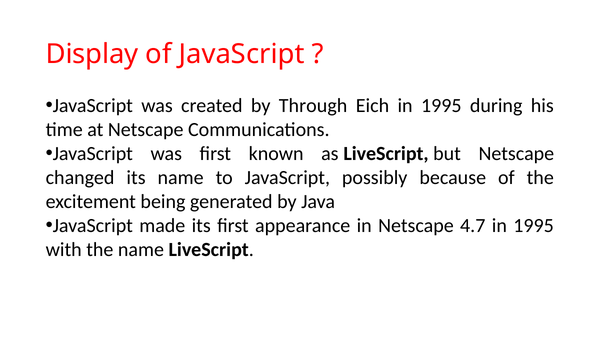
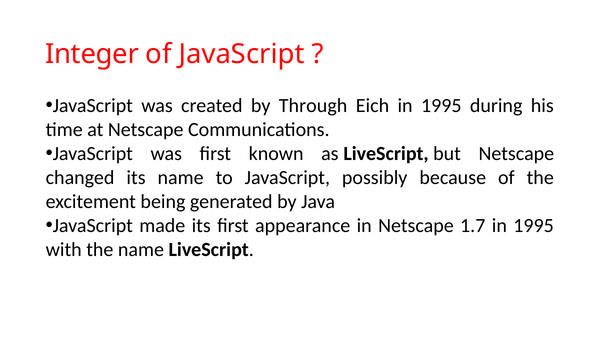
Display: Display -> Integer (92, 54)
4.7: 4.7 -> 1.7 (473, 225)
